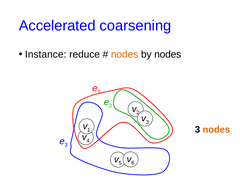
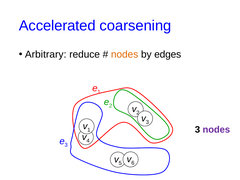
Instance: Instance -> Arbitrary (46, 54)
by nodes: nodes -> edges (168, 54)
nodes colour: orange -> purple (216, 130)
